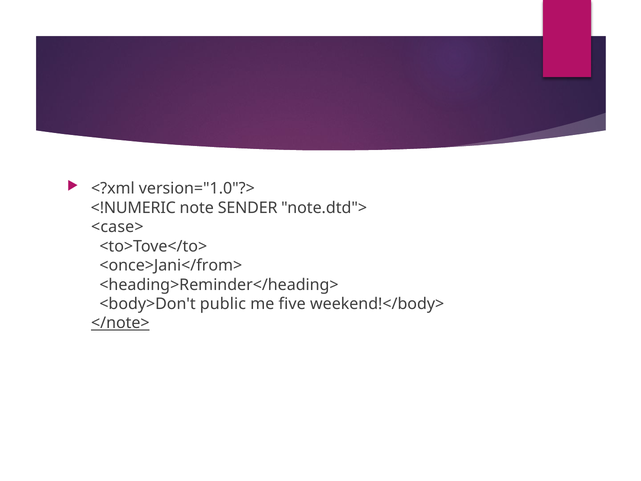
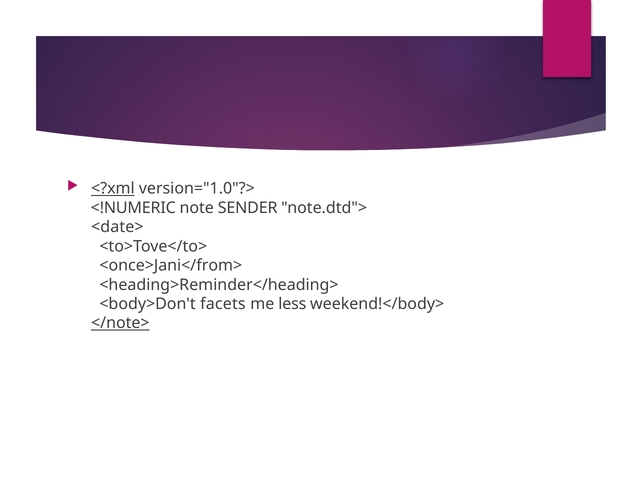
<?xml underline: none -> present (113, 188)
<case>: <case> -> <date> (117, 227)
public: public -> facets (223, 304)
five: five -> less (292, 304)
